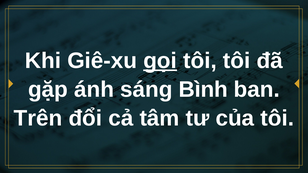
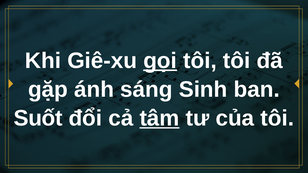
Bình: Bình -> Sinh (203, 90)
Trên: Trên -> Suốt (38, 118)
tâm underline: none -> present (159, 118)
